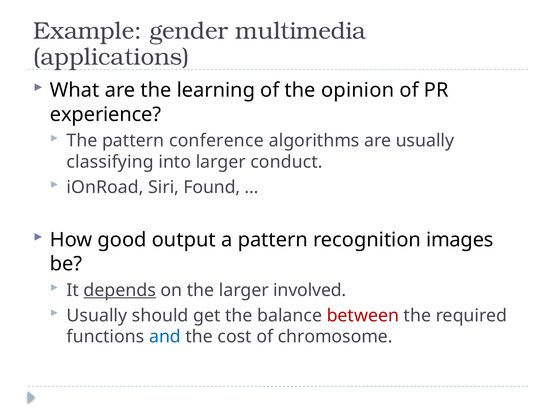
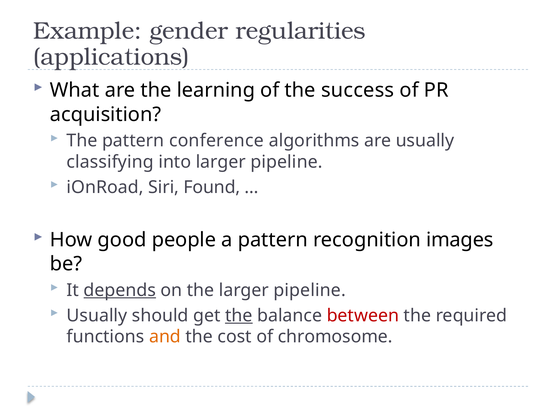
multimedia: multimedia -> regularities (301, 31)
opinion: opinion -> success (358, 90)
experience: experience -> acquisition (106, 114)
into larger conduct: conduct -> pipeline (287, 162)
output: output -> people (184, 240)
the larger involved: involved -> pipeline (310, 290)
the underline: none -> present (239, 315)
and colour: blue -> orange (165, 337)
